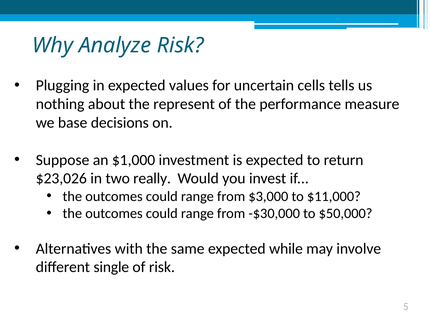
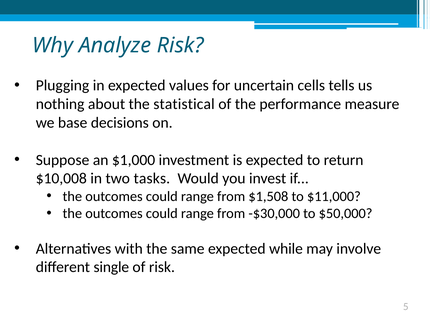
represent: represent -> statistical (184, 104)
$23,026: $23,026 -> $10,008 (61, 179)
really: really -> tasks (152, 179)
$3,000: $3,000 -> $1,508 (268, 197)
